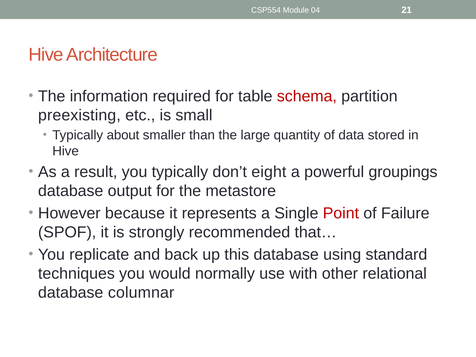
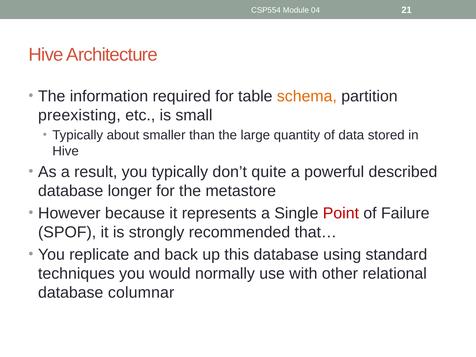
schema colour: red -> orange (307, 96)
eight: eight -> quite (269, 172)
groupings: groupings -> described (403, 172)
output: output -> longer (130, 191)
